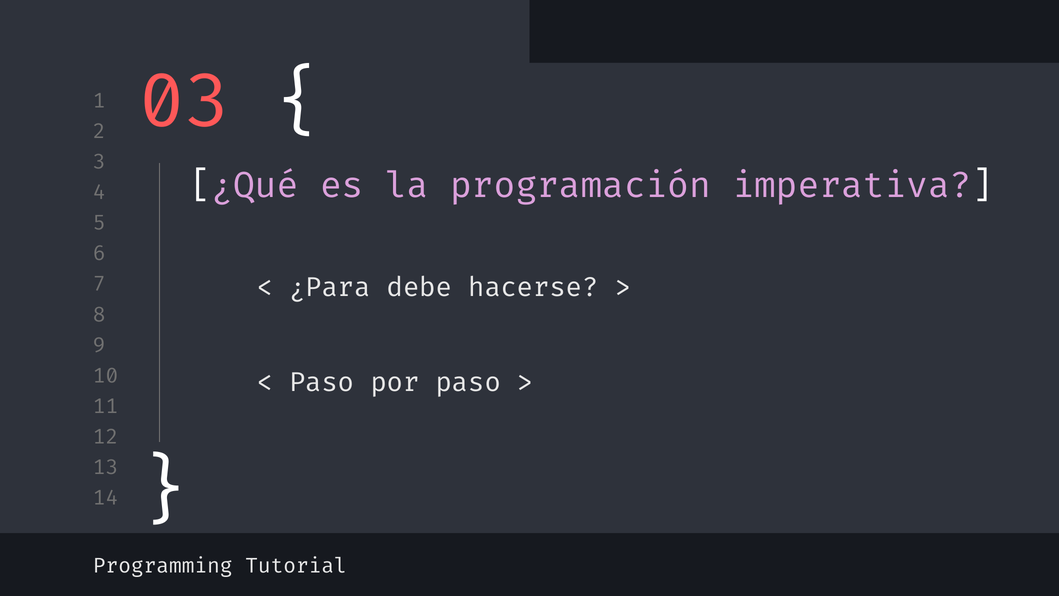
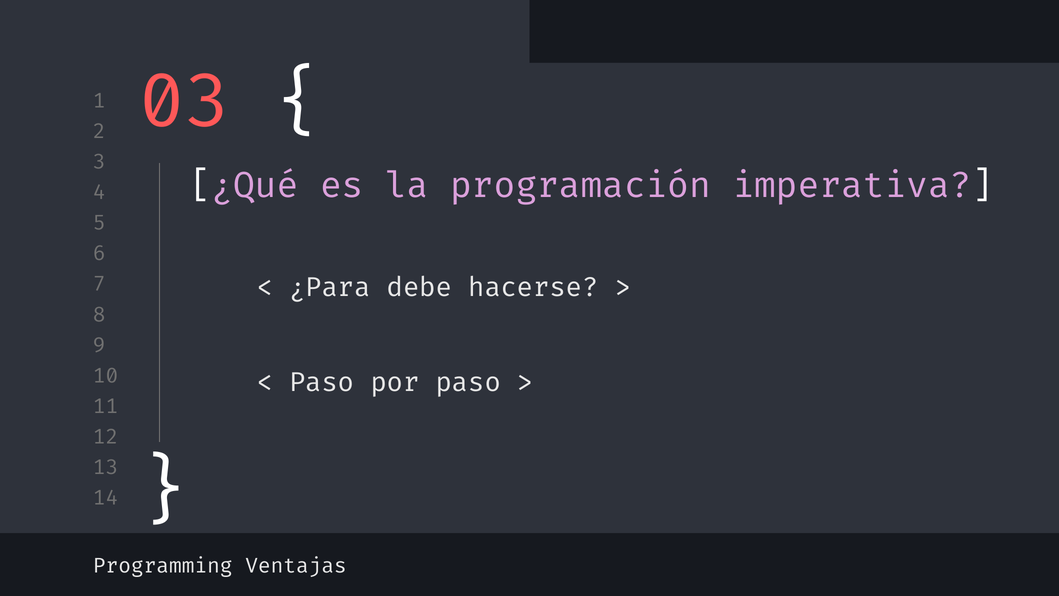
Tutorial: Tutorial -> Ventajas (296, 566)
